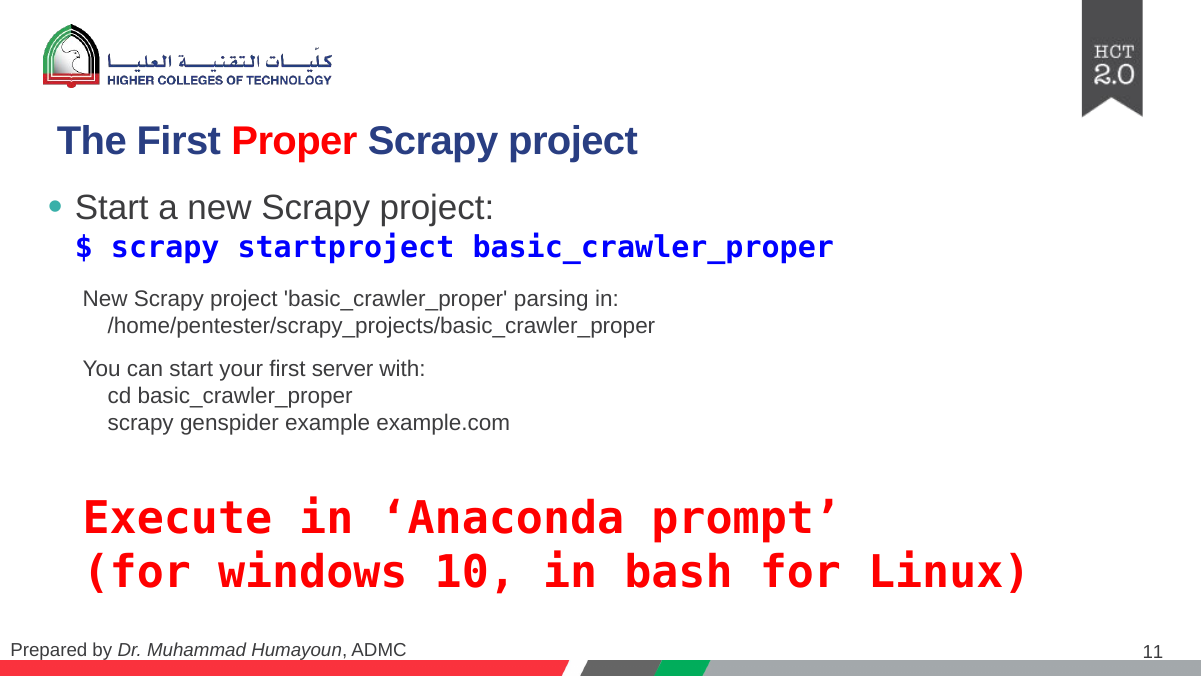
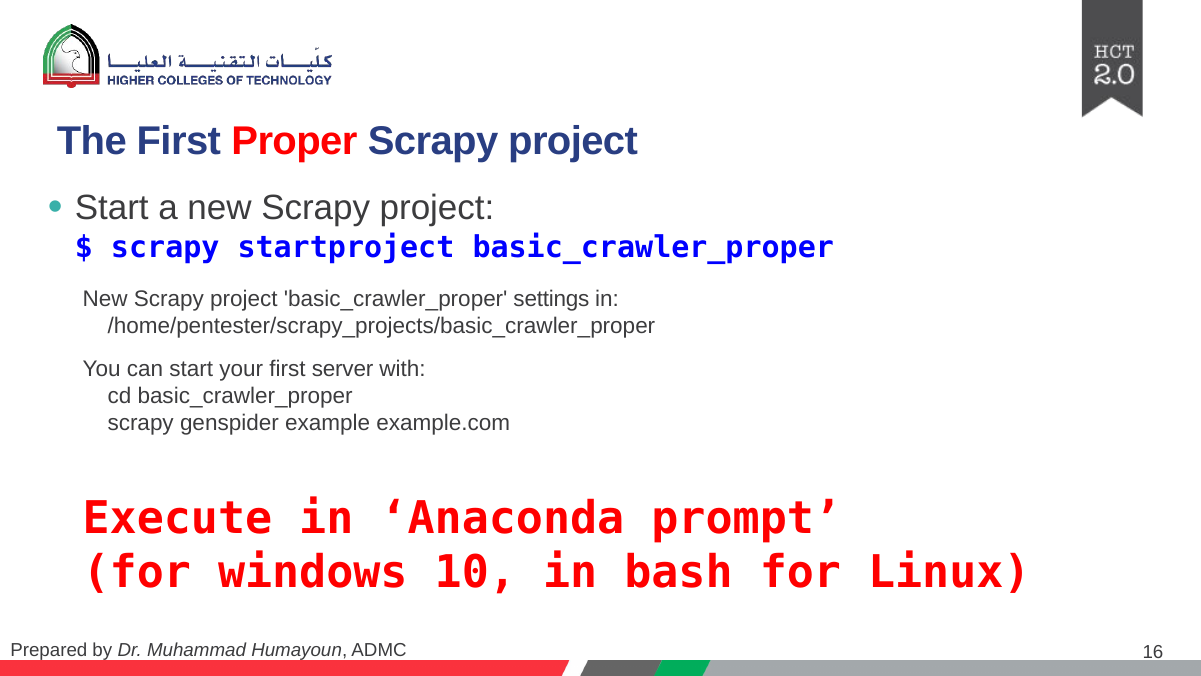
parsing: parsing -> settings (551, 299)
11: 11 -> 16 (1153, 652)
